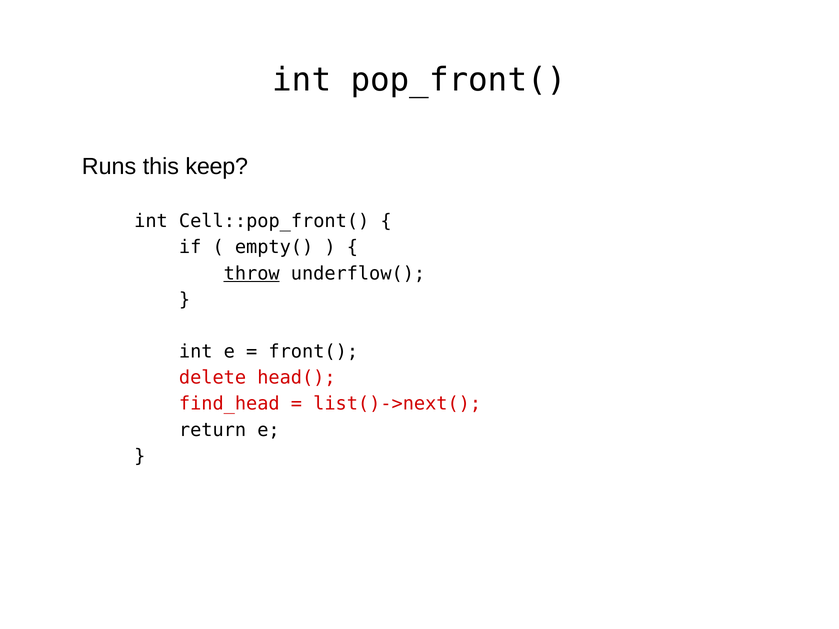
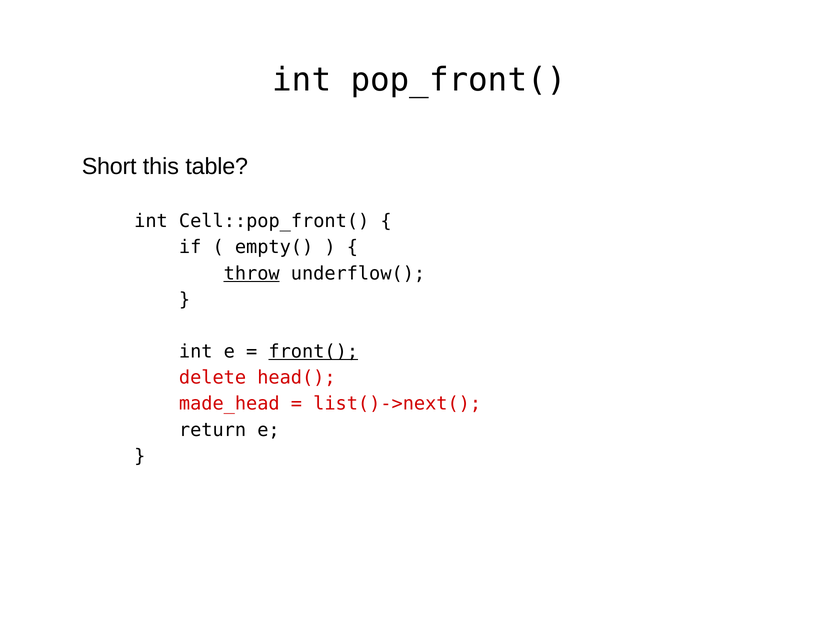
Runs: Runs -> Short (109, 167)
keep: keep -> table (217, 167)
front( underline: none -> present (313, 352)
find_head: find_head -> made_head (229, 404)
